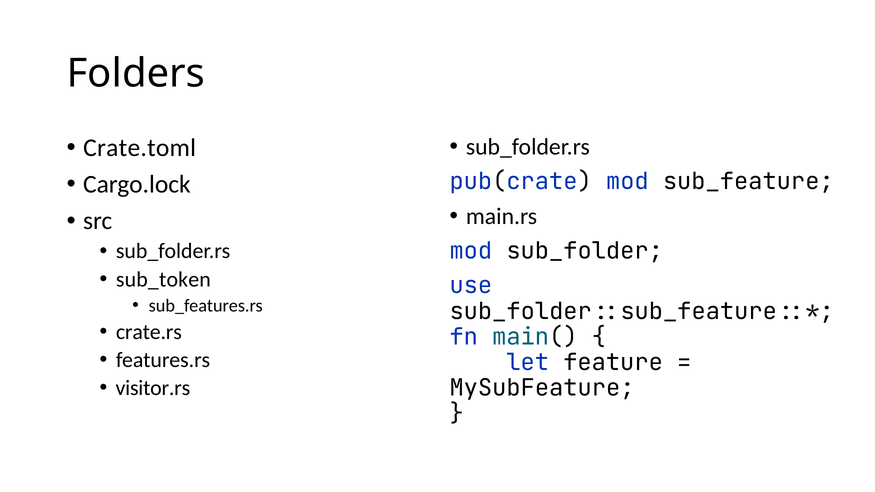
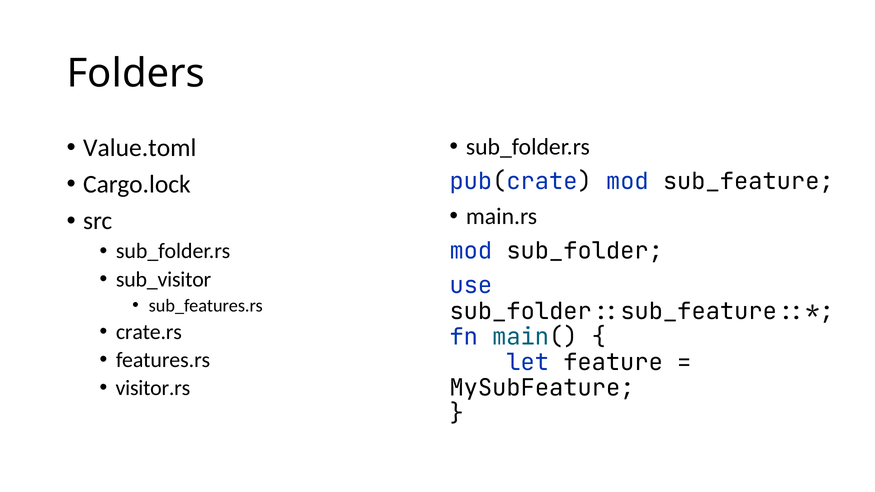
Crate.toml: Crate.toml -> Value.toml (140, 148)
sub_token: sub_token -> sub_visitor (164, 279)
